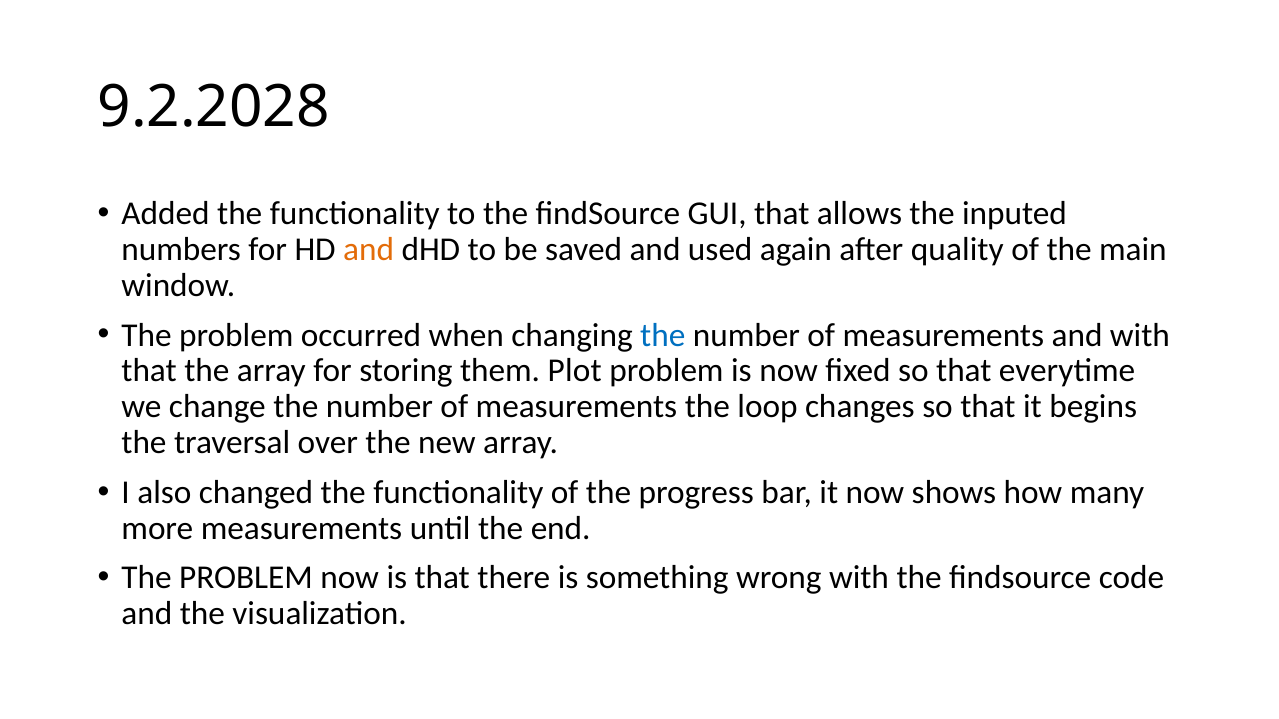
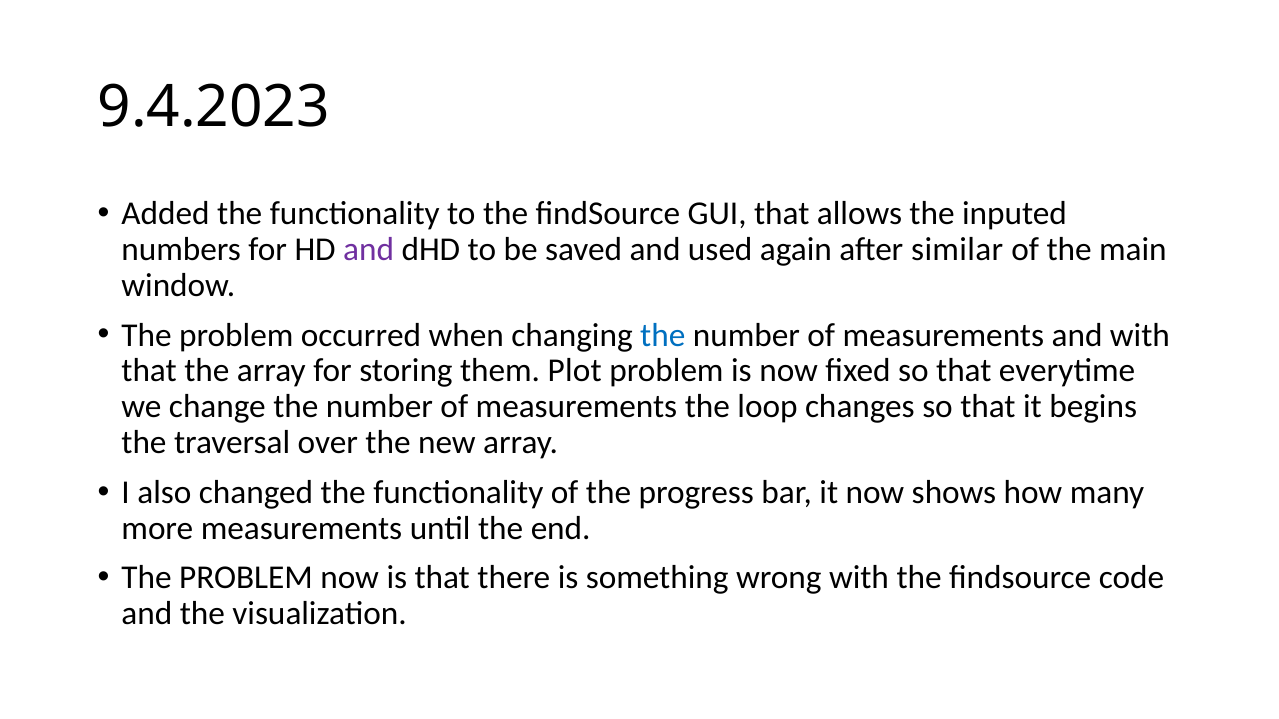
9.2.2028: 9.2.2028 -> 9.4.2023 (214, 107)
and colour: orange -> purple (369, 250)
quality: quality -> similar (957, 250)
